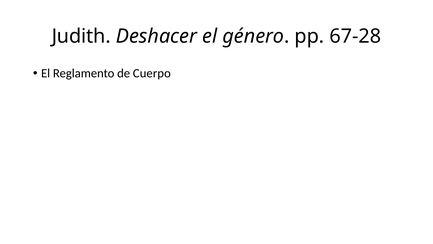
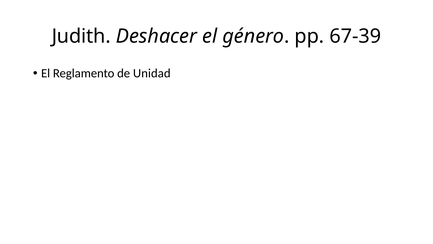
67-28: 67-28 -> 67-39 (355, 36)
Cuerpo: Cuerpo -> Unidad (152, 73)
